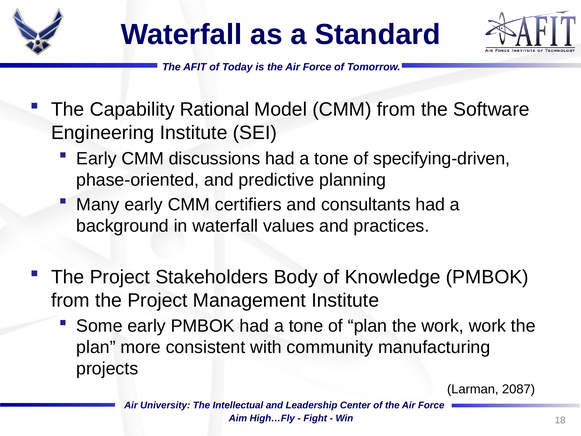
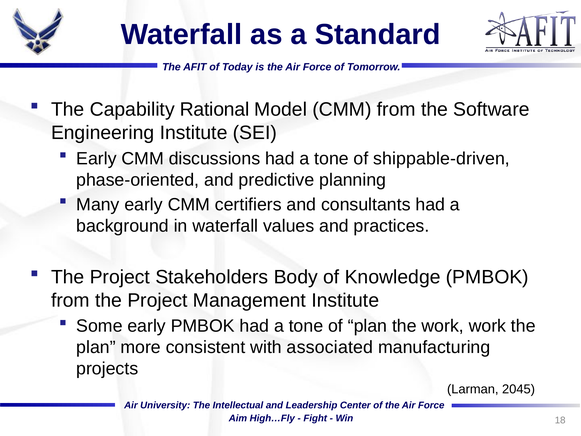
specifying-driven: specifying-driven -> shippable-driven (442, 158)
community: community -> associated (330, 347)
2087: 2087 -> 2045 (519, 389)
